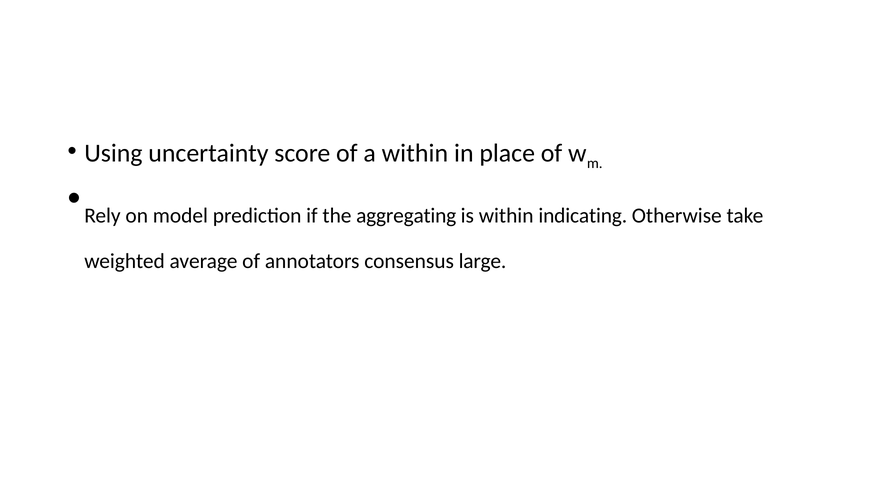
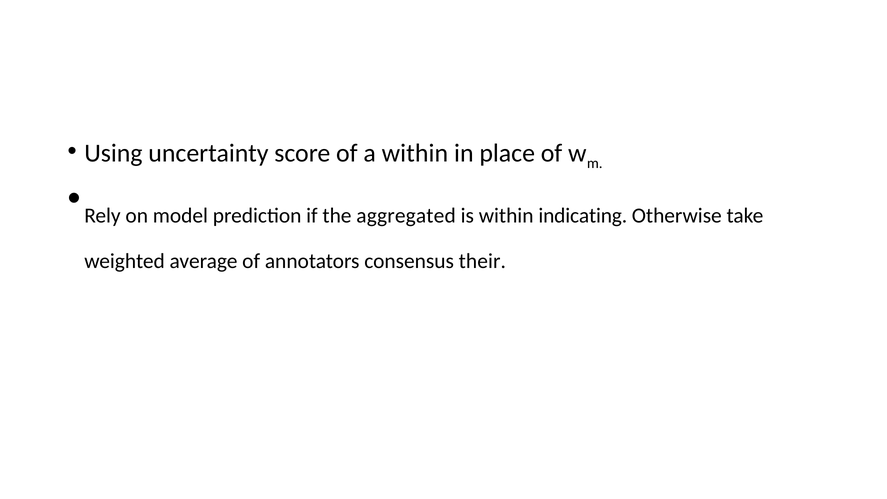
aggregating: aggregating -> aggregated (406, 216)
large: large -> their (482, 261)
